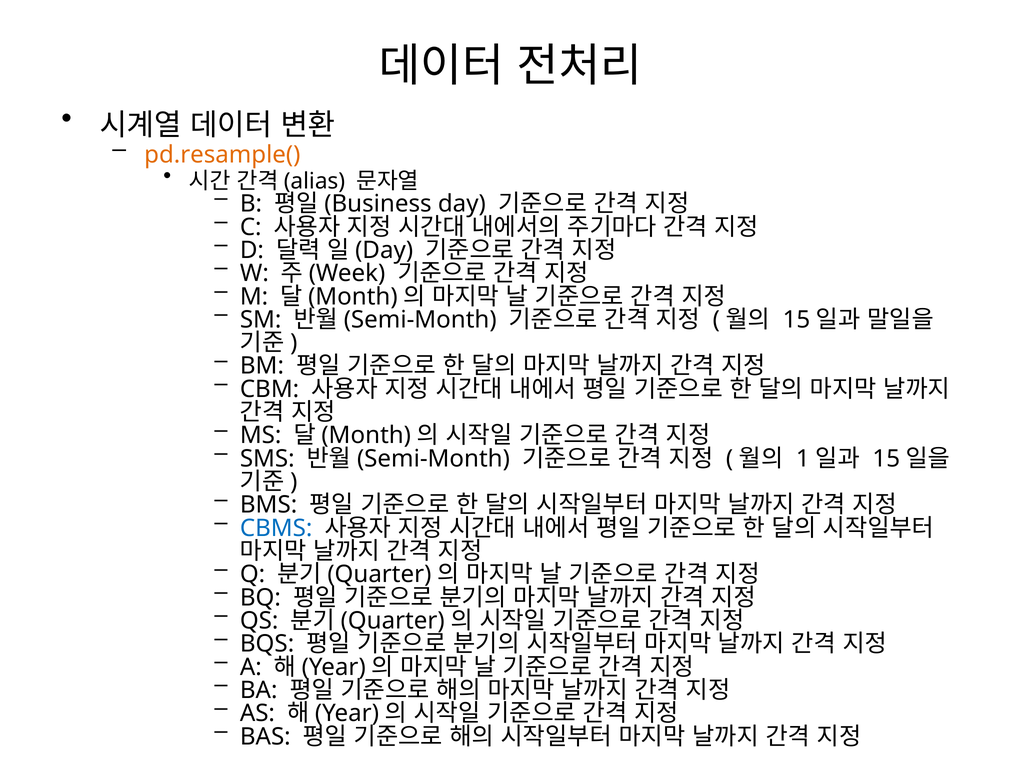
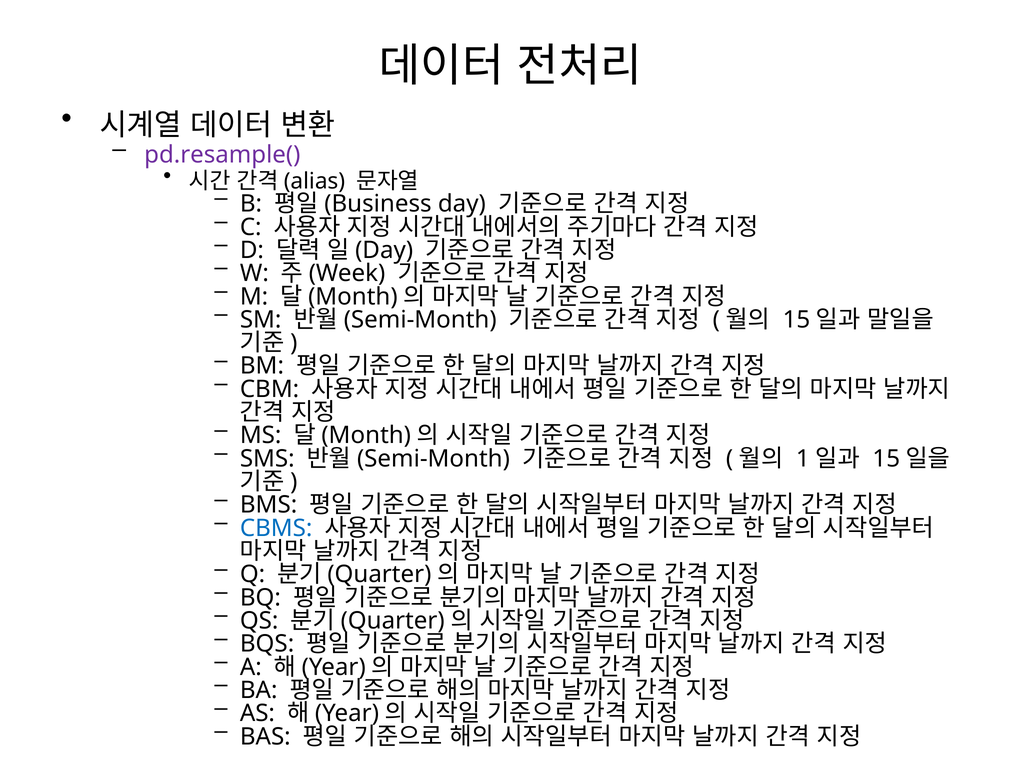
pd.resample( colour: orange -> purple (222, 155)
